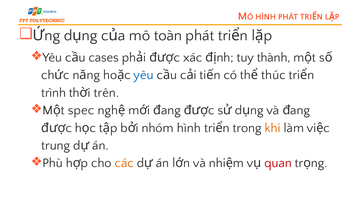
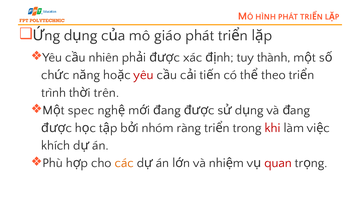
toàn: toàn -> giáo (168, 35)
cases: cases -> nhiên (104, 57)
yêu colour: blue -> red (144, 75)
thúc: thúc -> theo (273, 75)
nhóm hình: hình -> ràng (189, 127)
khi colour: orange -> red (273, 127)
trung: trung -> khích (56, 145)
